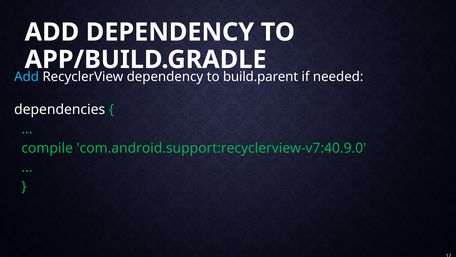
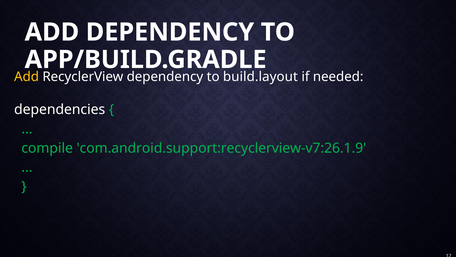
Add colour: light blue -> yellow (27, 77)
build.parent: build.parent -> build.layout (260, 77)
com.android.support:recyclerview-v7:40.9.0: com.android.support:recyclerview-v7:40.9.0 -> com.android.support:recyclerview-v7:26.1.9 (221, 148)
